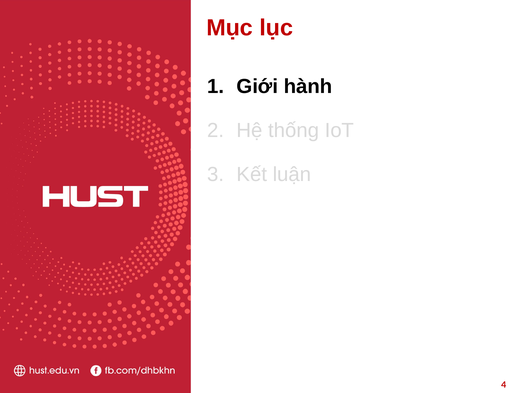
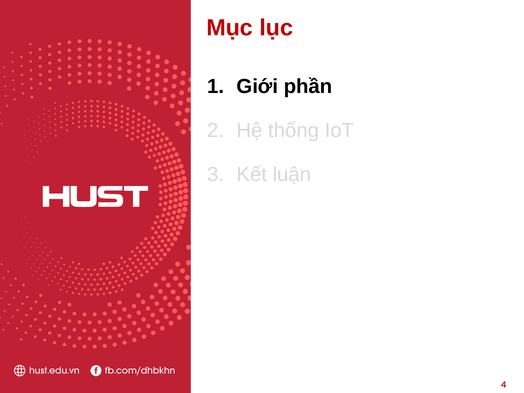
hành: hành -> phần (308, 86)
